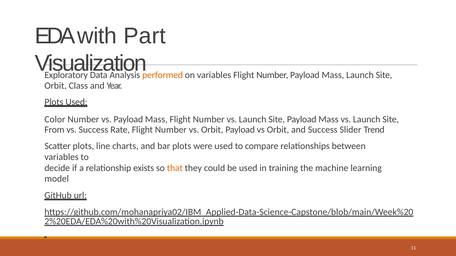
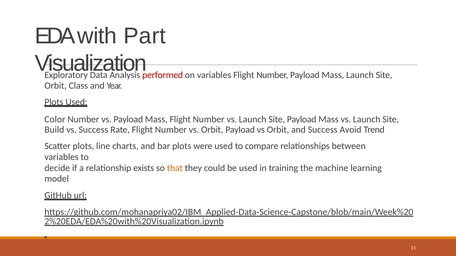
performed colour: orange -> red (163, 75)
From: From -> Build (54, 130)
Slider: Slider -> Avoid (350, 130)
